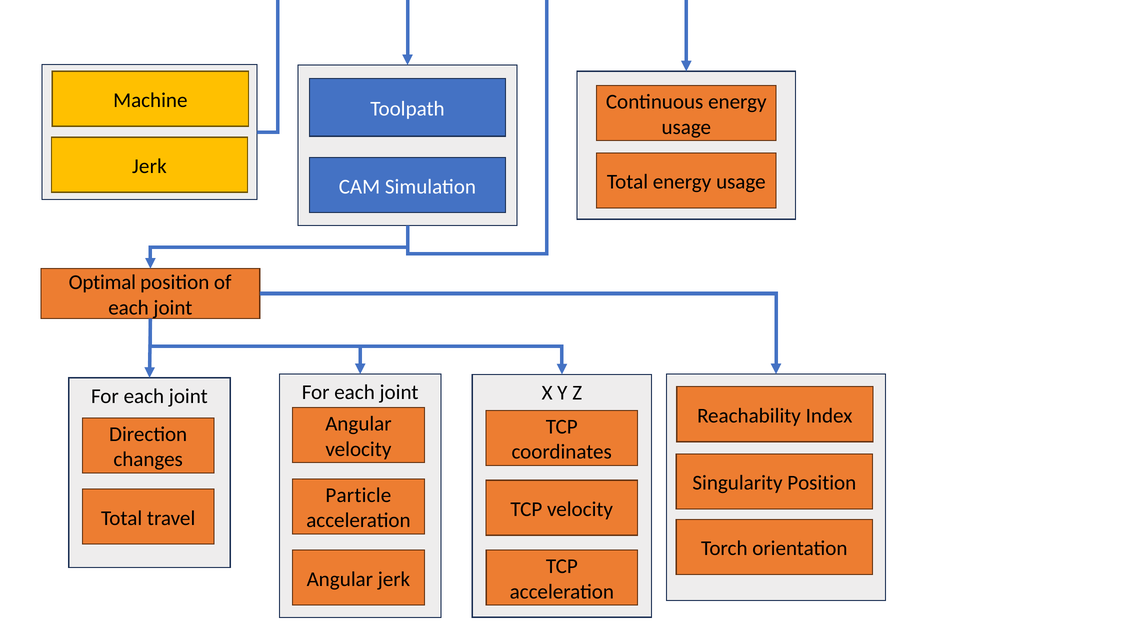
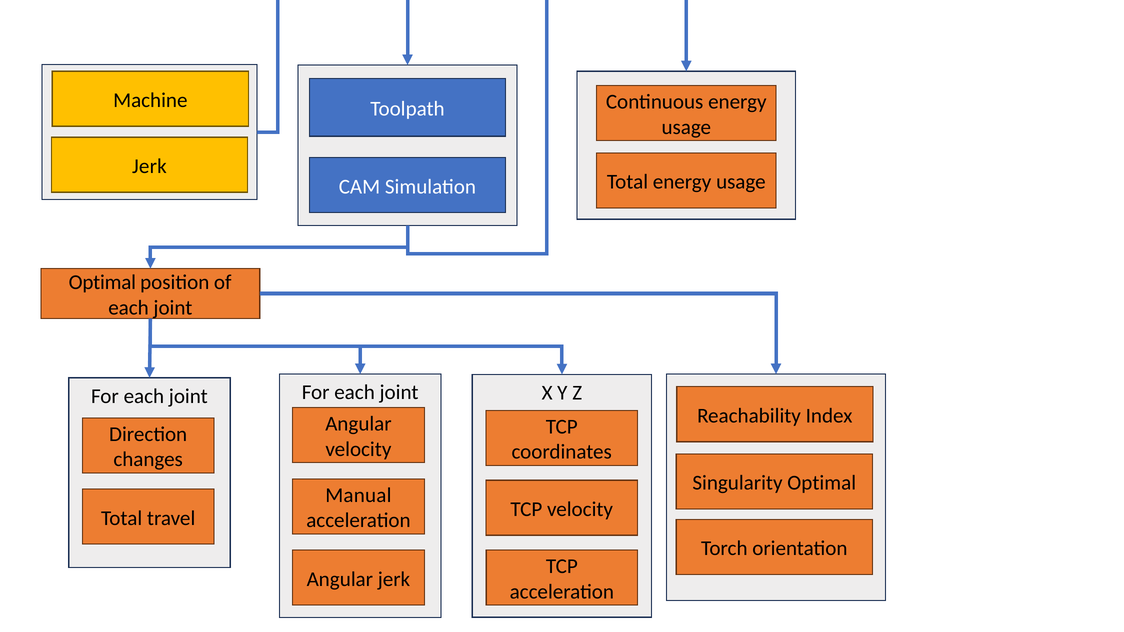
Singularity Position: Position -> Optimal (822, 483)
Particle: Particle -> Manual (358, 495)
